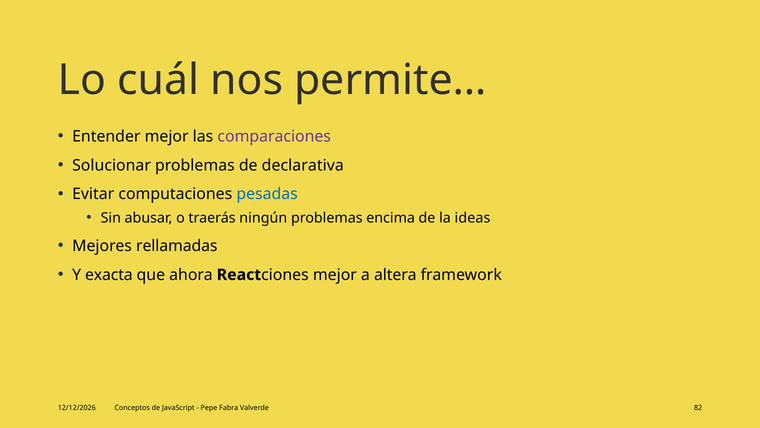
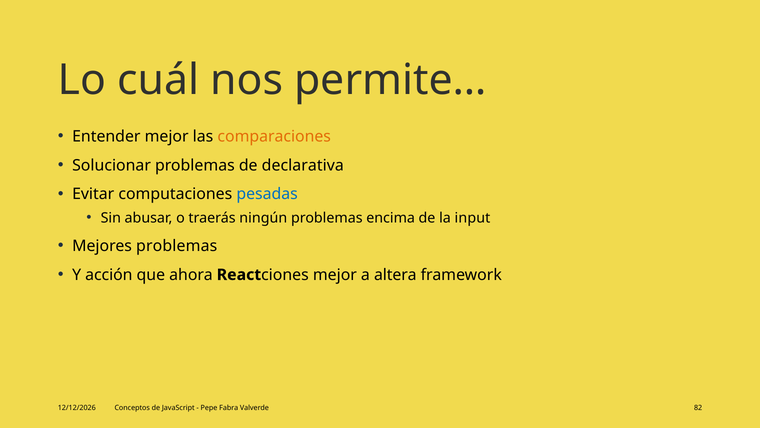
comparaciones colour: purple -> orange (274, 136)
ideas: ideas -> input (472, 218)
Mejores rellamadas: rellamadas -> problemas (177, 246)
exacta: exacta -> acción (109, 274)
